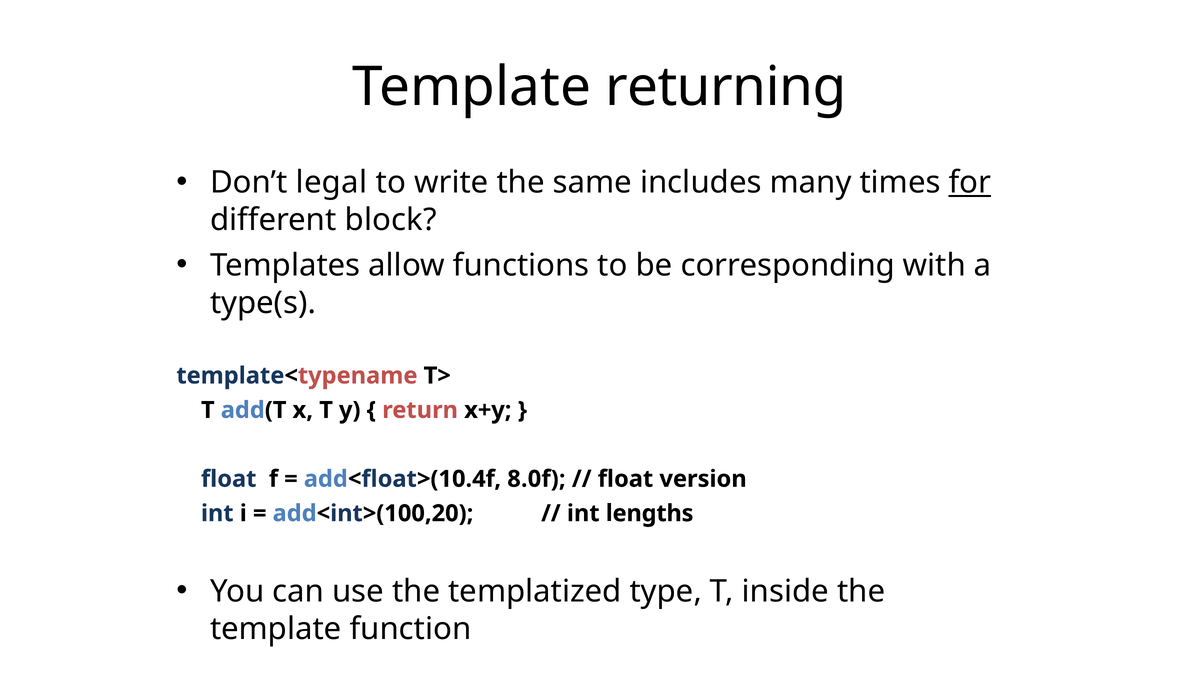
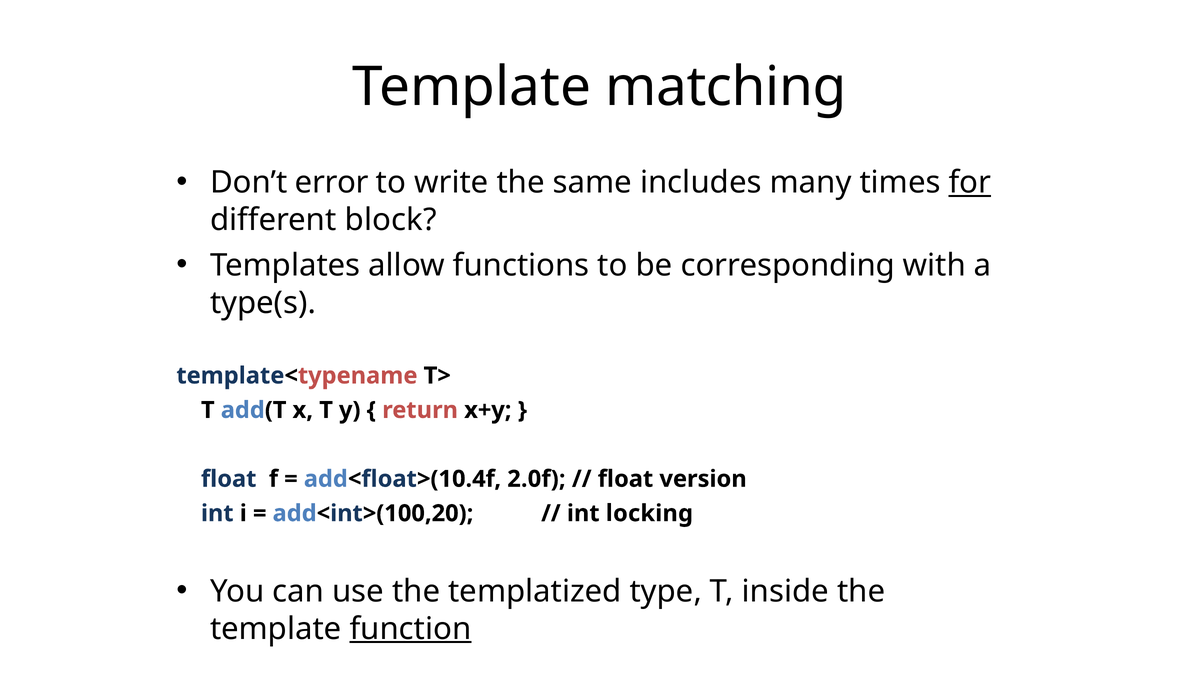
returning: returning -> matching (726, 87)
legal: legal -> error (332, 183)
8.0f: 8.0f -> 2.0f (536, 479)
lengths: lengths -> locking (649, 514)
function underline: none -> present (410, 629)
